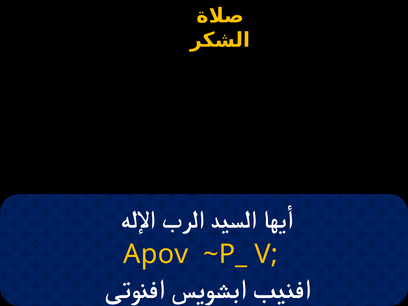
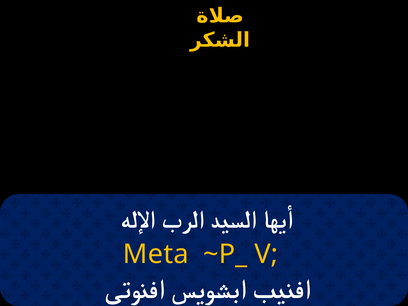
Apov: Apov -> Meta (156, 254)
